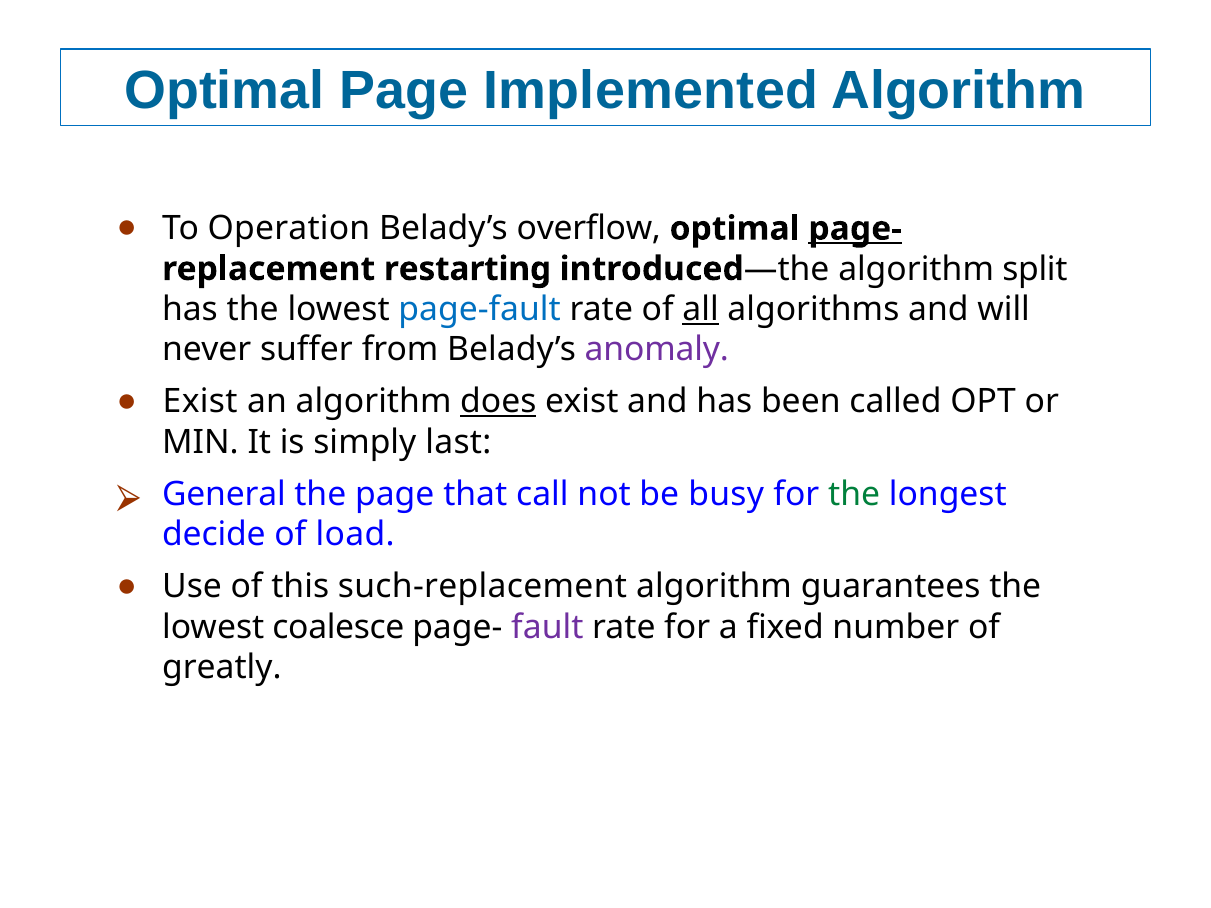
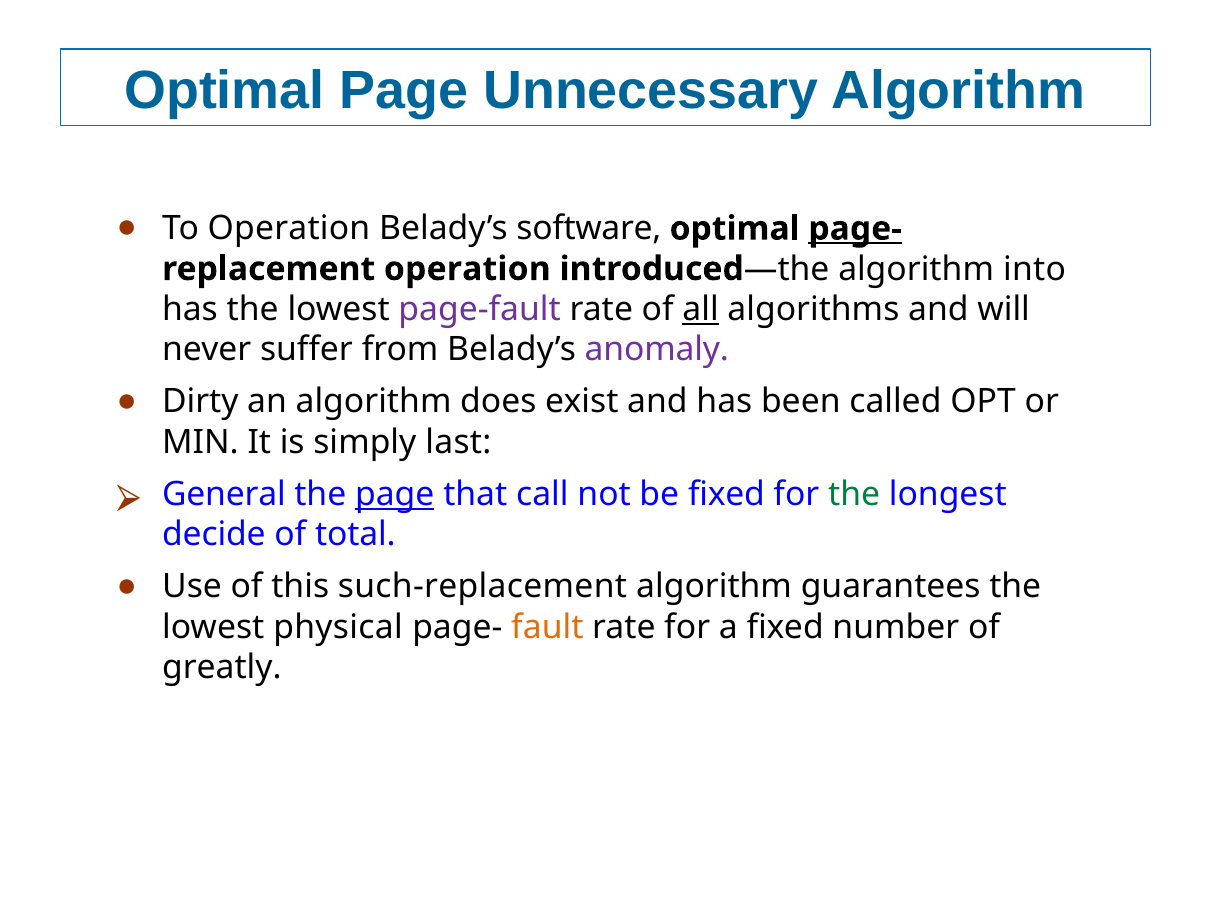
Implemented: Implemented -> Unnecessary (651, 91)
overflow: overflow -> software (589, 229)
replacement restarting: restarting -> operation (467, 269)
split: split -> into (1035, 269)
page-fault colour: blue -> purple (480, 309)
Exist: Exist -> Dirty (200, 402)
does underline: present -> none (498, 402)
page underline: none -> present (395, 494)
be busy: busy -> fixed (726, 494)
load: load -> total (355, 535)
coalesce: coalesce -> physical (338, 627)
fault colour: purple -> orange (547, 627)
